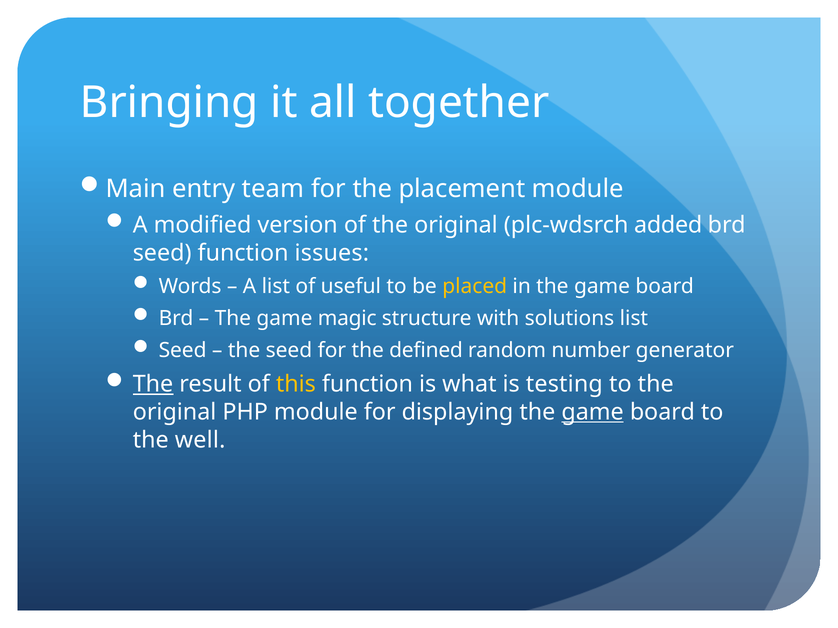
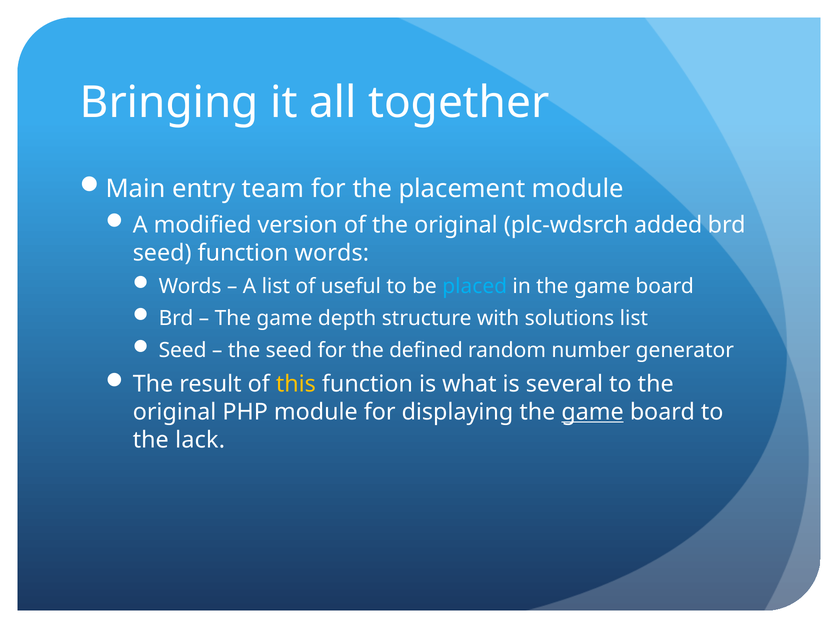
function issues: issues -> words (332, 253)
placed colour: yellow -> light blue (475, 286)
magic: magic -> depth (347, 319)
The underline: present -> none (153, 384)
testing: testing -> several (564, 384)
well: well -> lack (200, 440)
